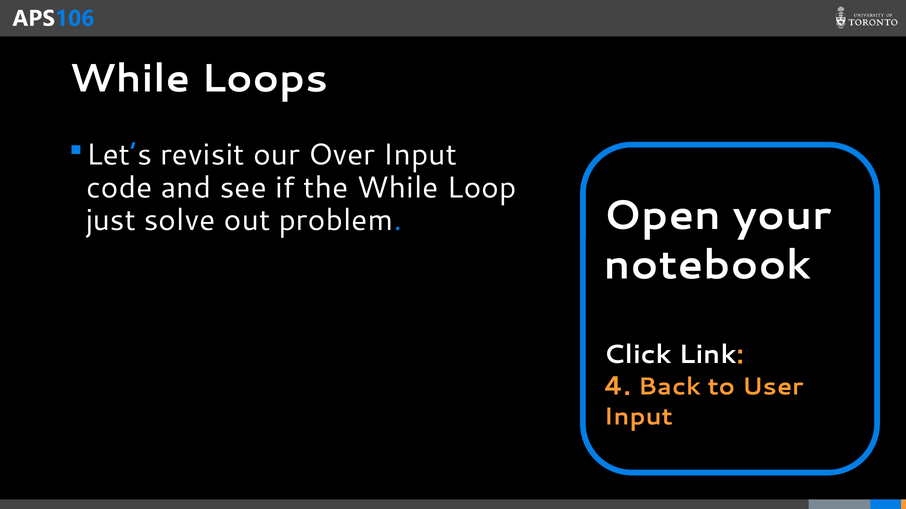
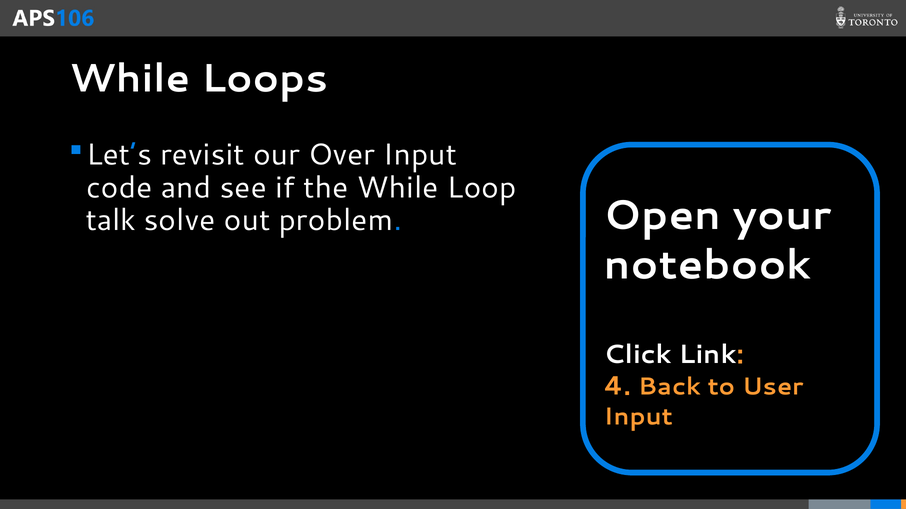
just: just -> talk (111, 220)
